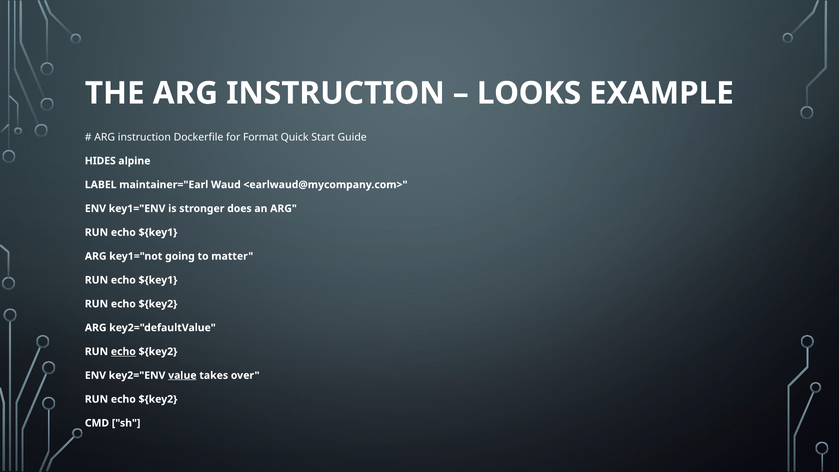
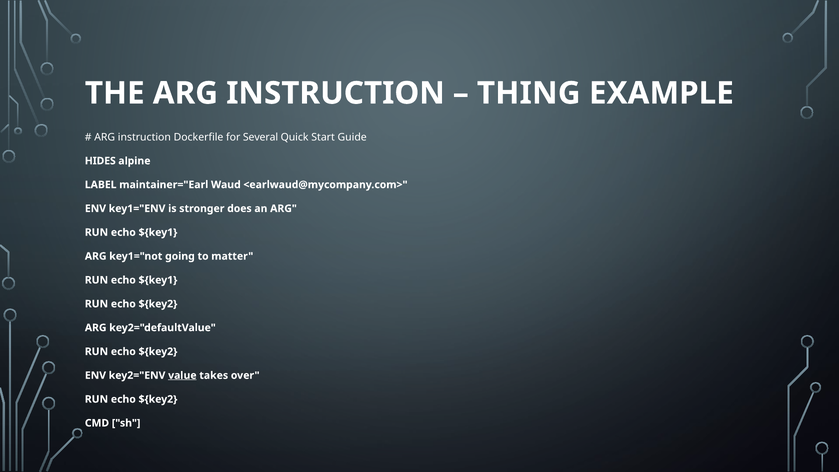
LOOKS: LOOKS -> THING (529, 93)
Format: Format -> Several (261, 137)
echo underline: present -> none (123, 352)
